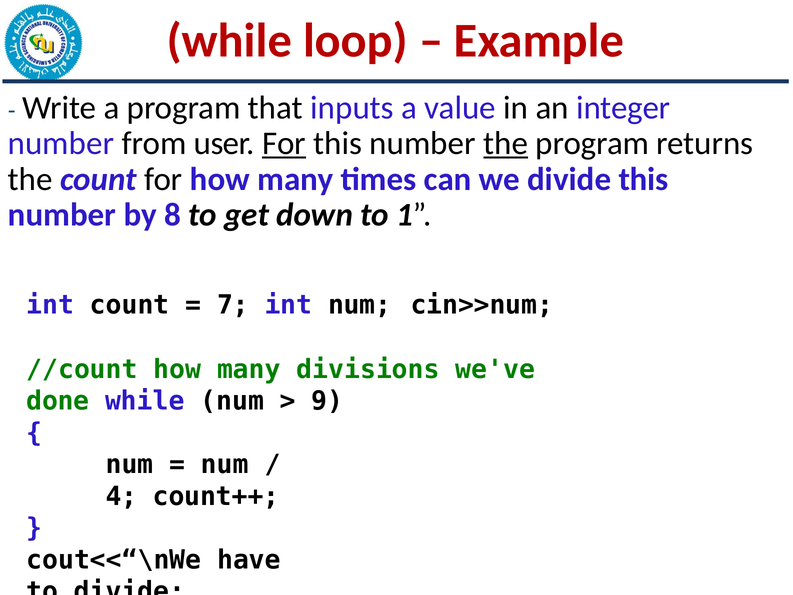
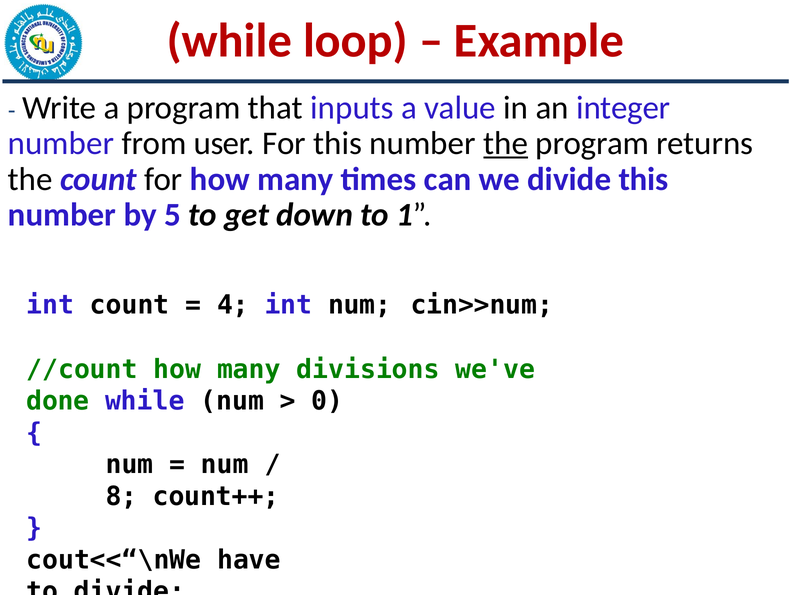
For underline: present -> none (284, 143)
8: 8 -> 5 (173, 215)
7: 7 -> 4 (233, 305)
9: 9 -> 0 (327, 401)
4: 4 -> 8 (122, 496)
